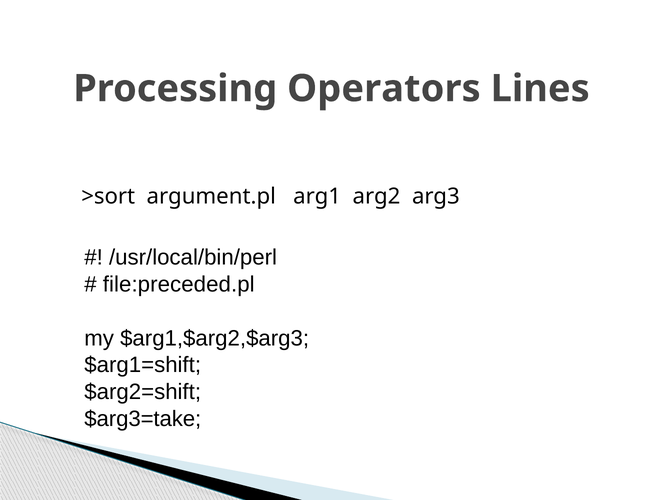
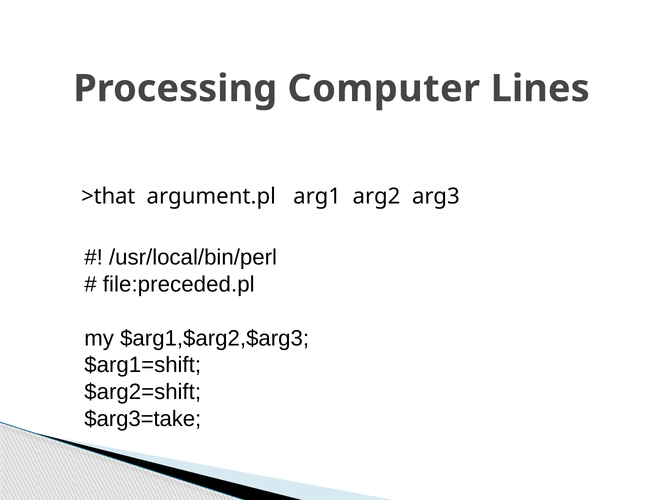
Operators: Operators -> Computer (384, 89)
>sort: >sort -> >that (108, 196)
